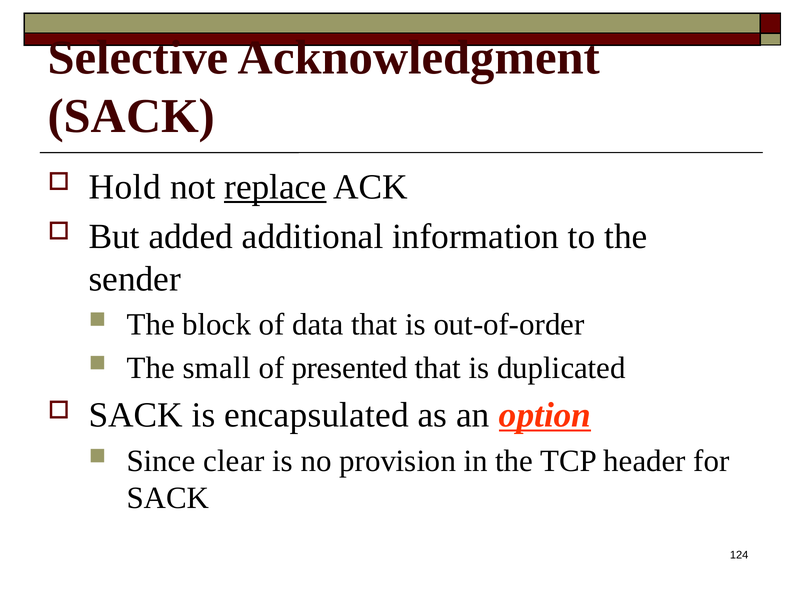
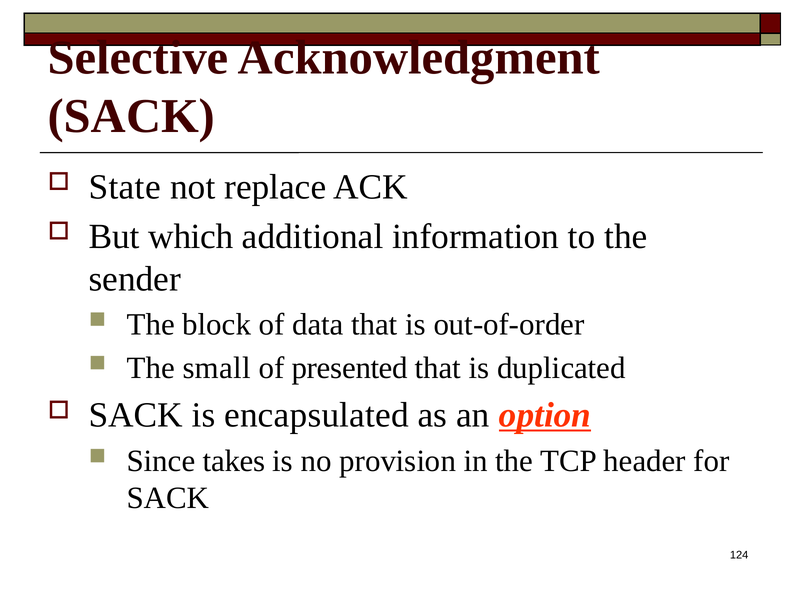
Hold: Hold -> State (125, 187)
replace underline: present -> none (275, 187)
added: added -> which (191, 236)
clear: clear -> takes (234, 461)
